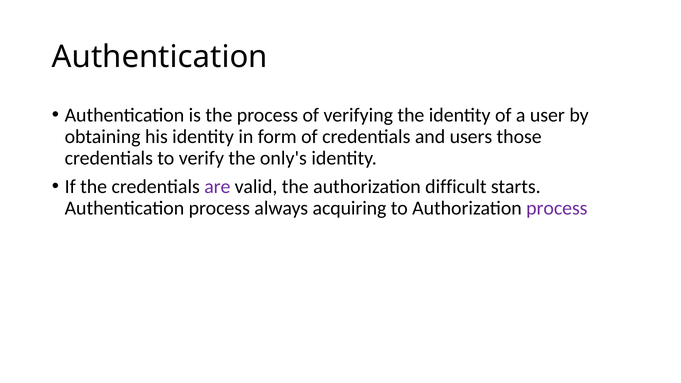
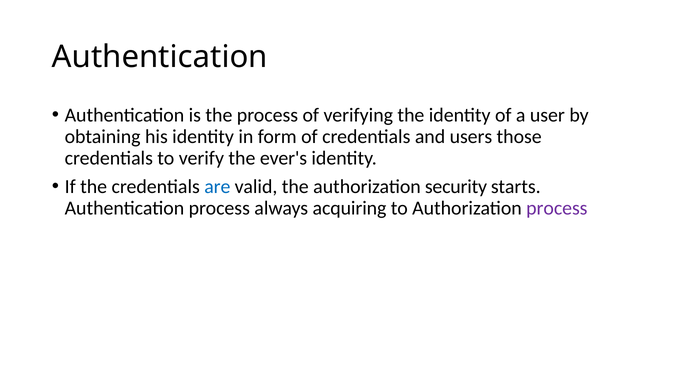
only's: only's -> ever's (283, 158)
are colour: purple -> blue (217, 187)
difficult: difficult -> security (456, 187)
